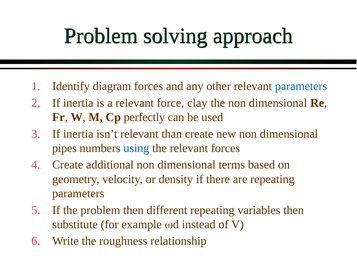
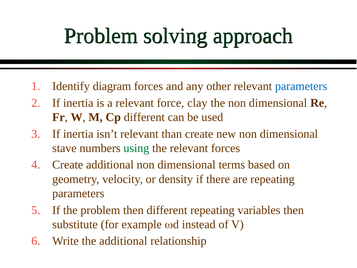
Cp perfectly: perfectly -> different (144, 117)
pipes: pipes -> stave (64, 148)
using colour: blue -> green (136, 148)
the roughness: roughness -> additional (123, 241)
